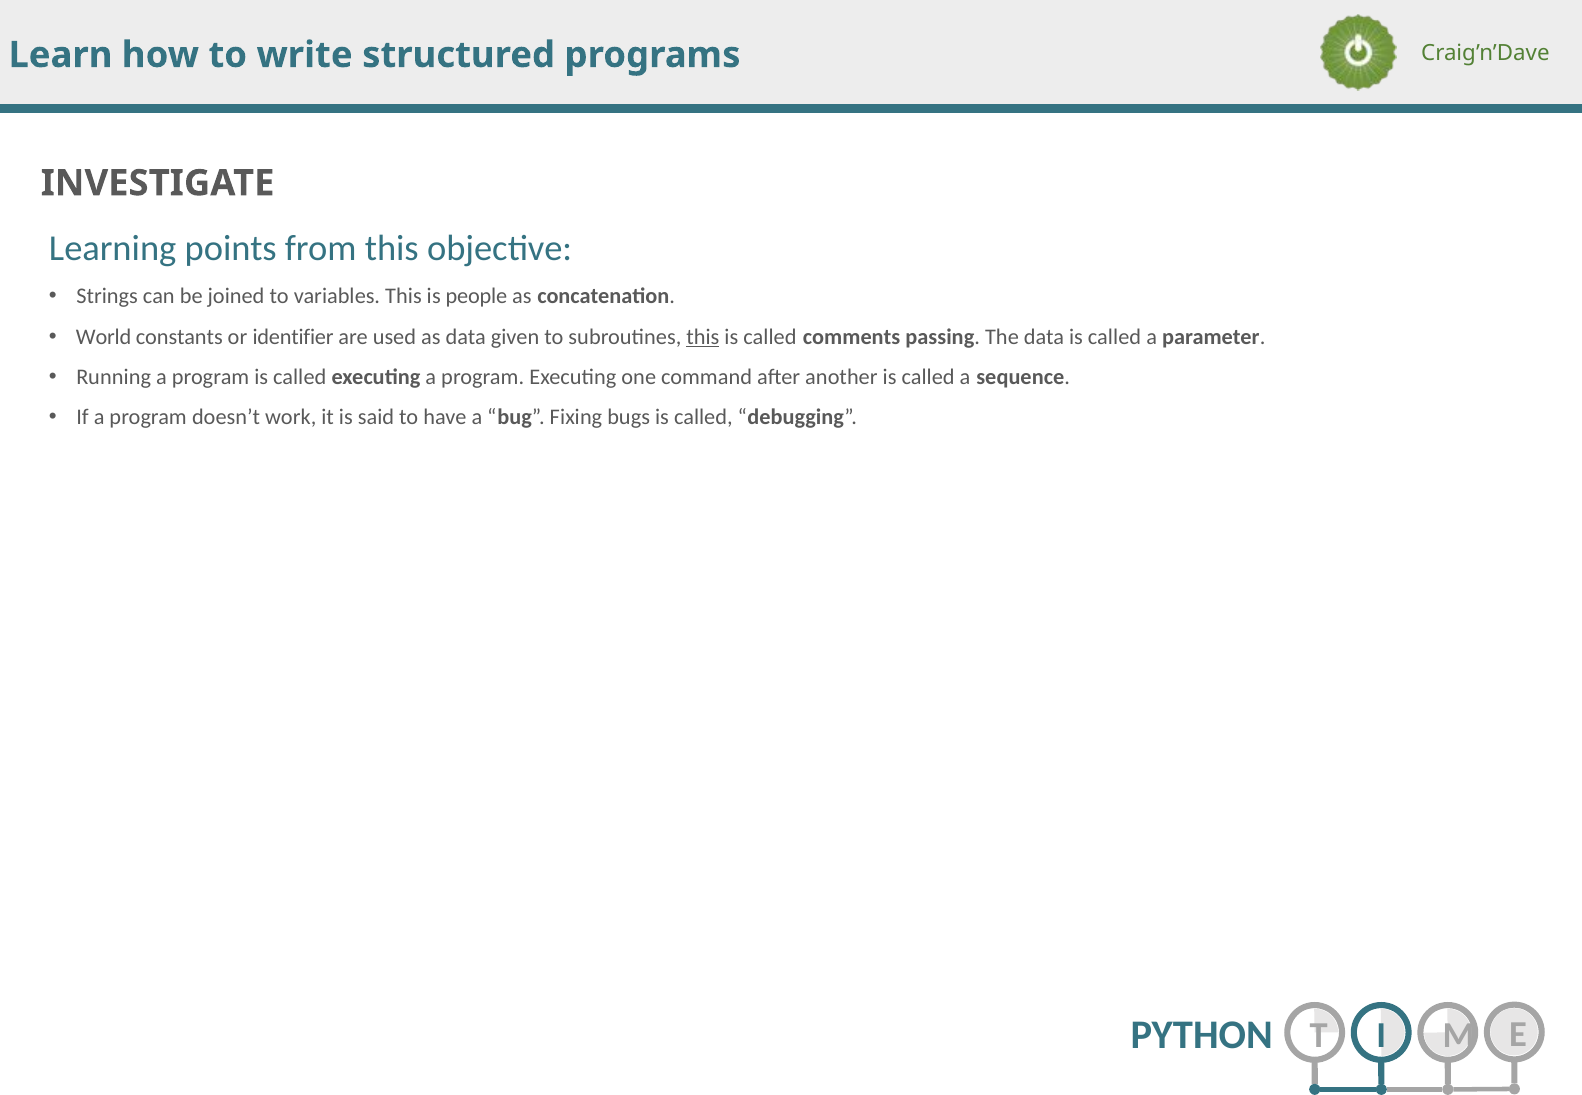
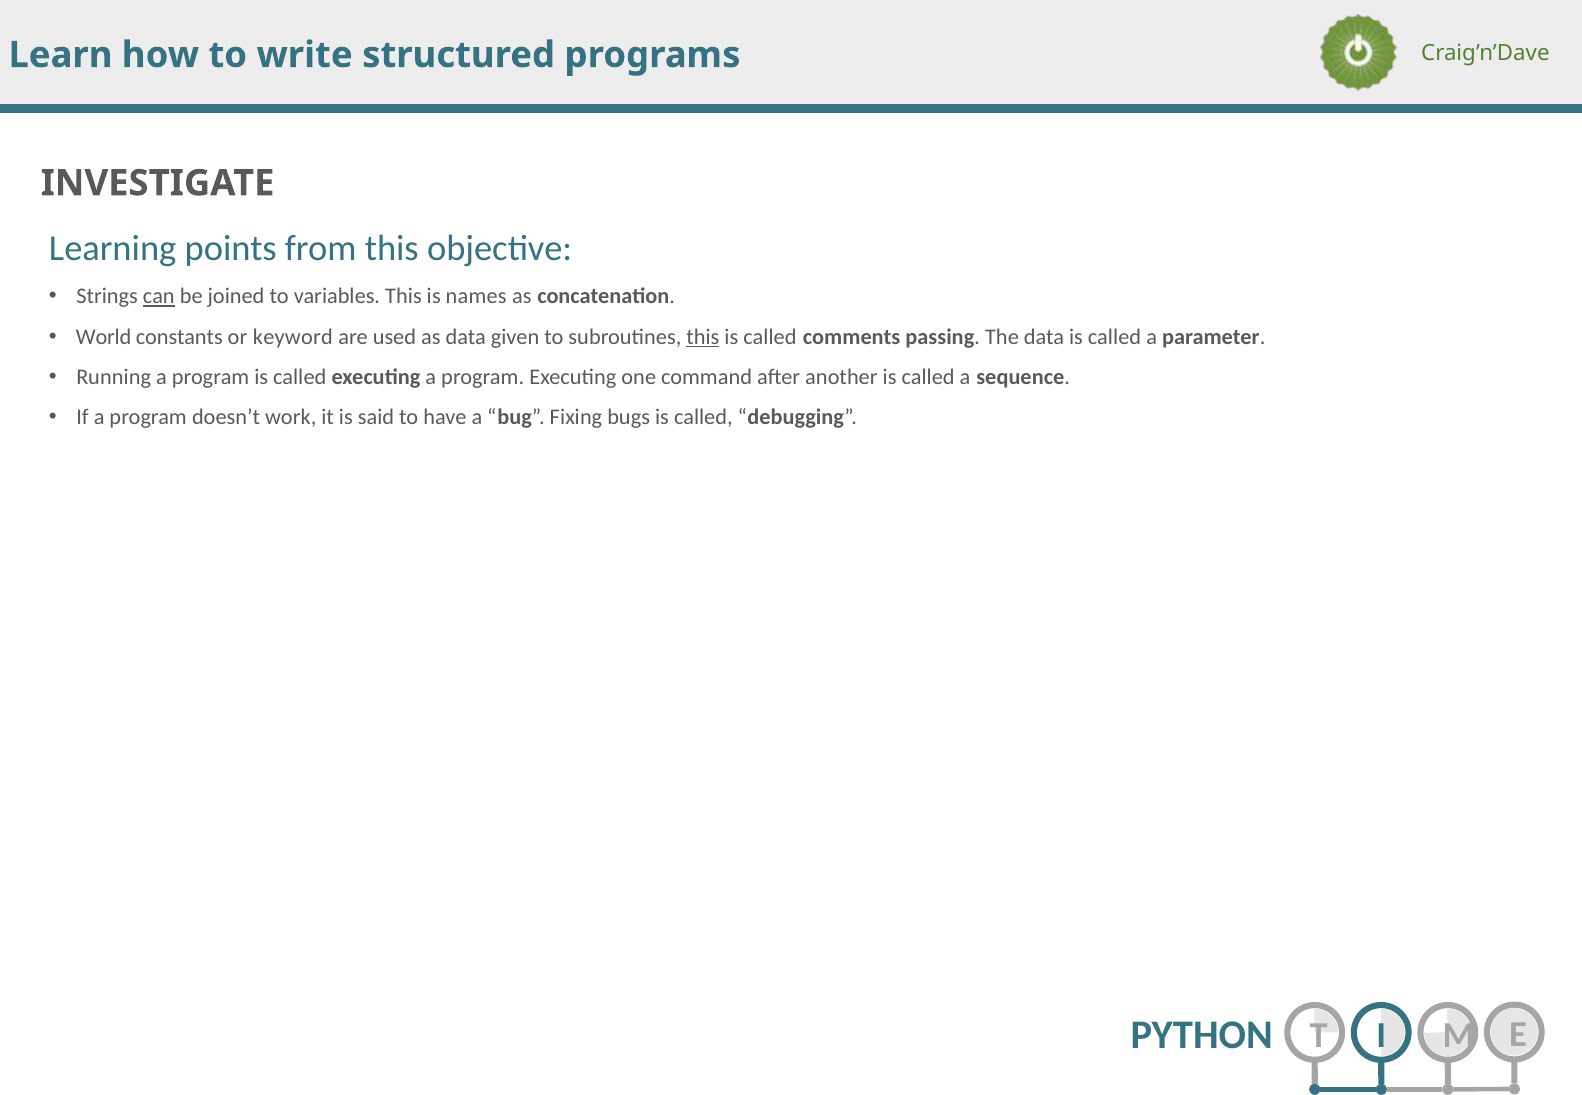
can underline: none -> present (159, 297)
people: people -> names (476, 297)
identifier: identifier -> keyword (293, 337)
